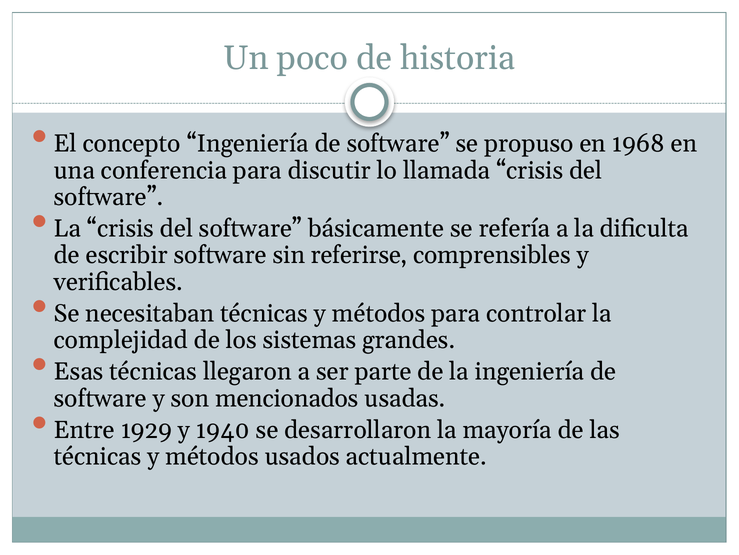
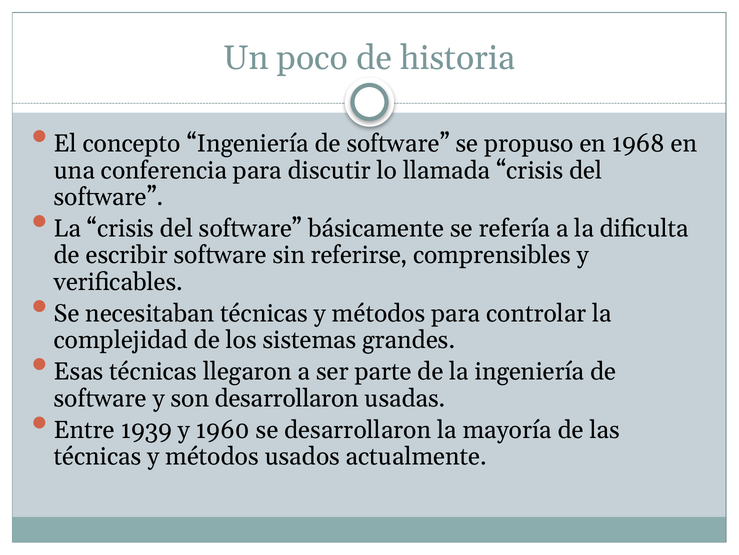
son mencionados: mencionados -> desarrollaron (287, 398)
1929: 1929 -> 1939 (146, 429)
1940: 1940 -> 1960 (223, 429)
